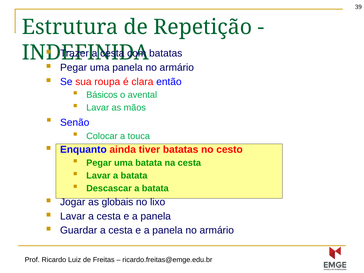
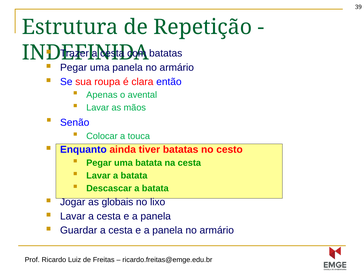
Básicos: Básicos -> Apenas (102, 95)
